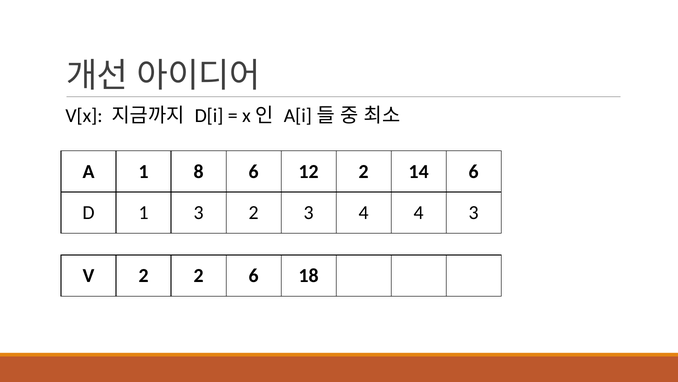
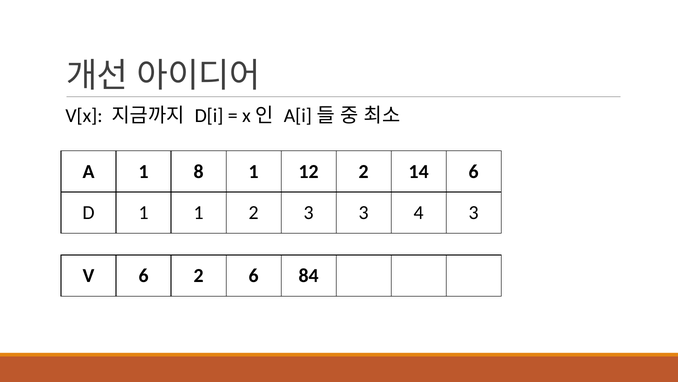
8 6: 6 -> 1 (254, 171)
1 3: 3 -> 1 (199, 213)
3 4: 4 -> 3 (364, 213)
V 2: 2 -> 6 (144, 275)
18: 18 -> 84 (309, 275)
